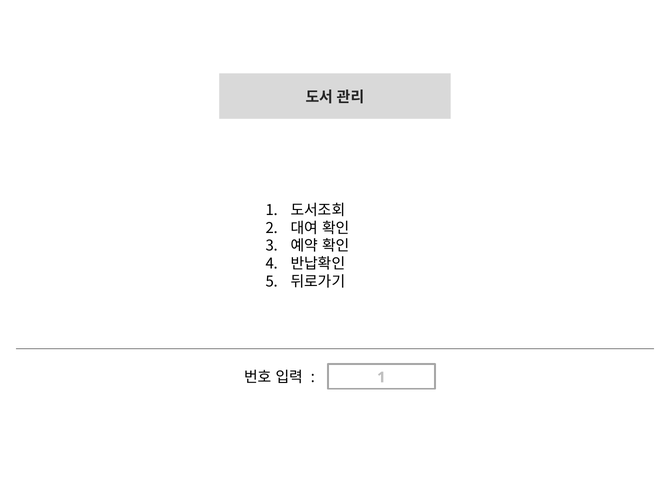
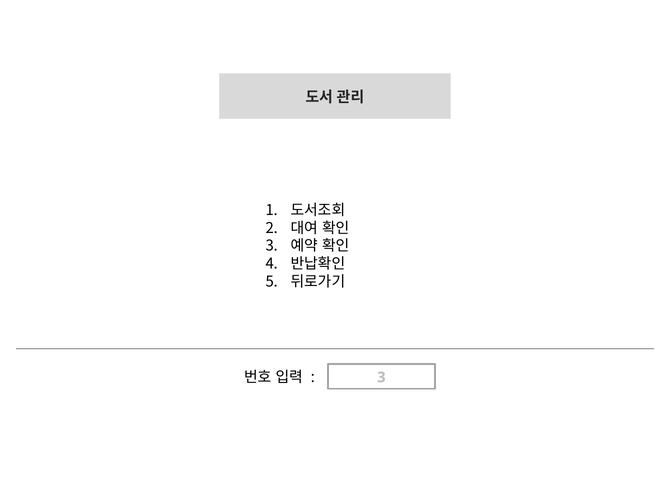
1: 1 -> 3 (381, 377)
